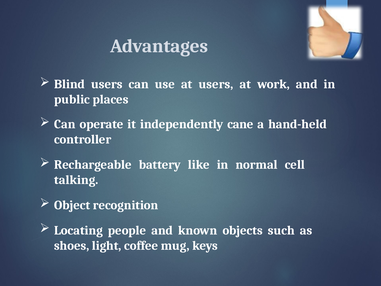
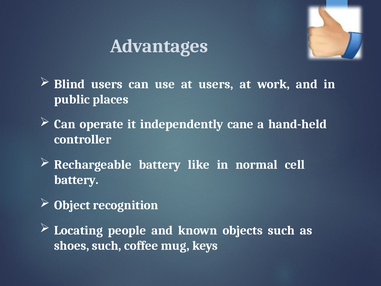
talking: talking -> battery (76, 180)
shoes light: light -> such (107, 245)
